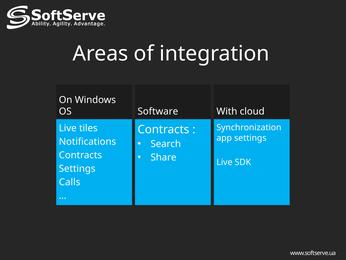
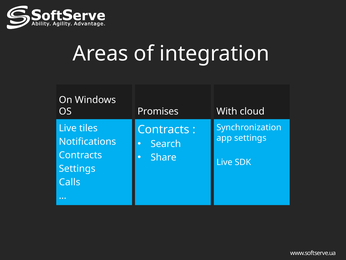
Software: Software -> Promises (158, 111)
